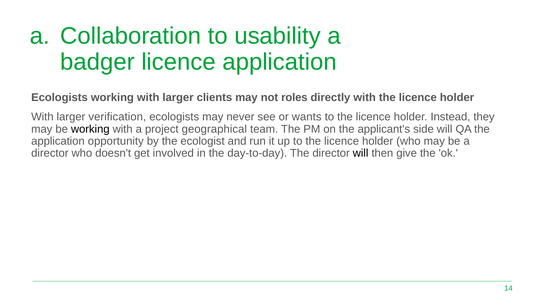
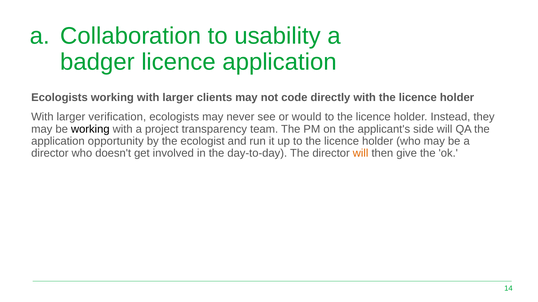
roles: roles -> code (294, 98)
wants: wants -> would (307, 117)
geographical: geographical -> transparency (214, 129)
will colour: black -> orange (361, 154)
